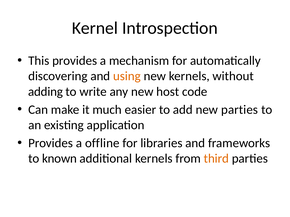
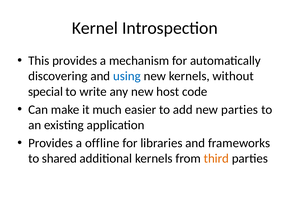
using colour: orange -> blue (127, 76)
adding: adding -> special (46, 92)
known: known -> shared (59, 159)
